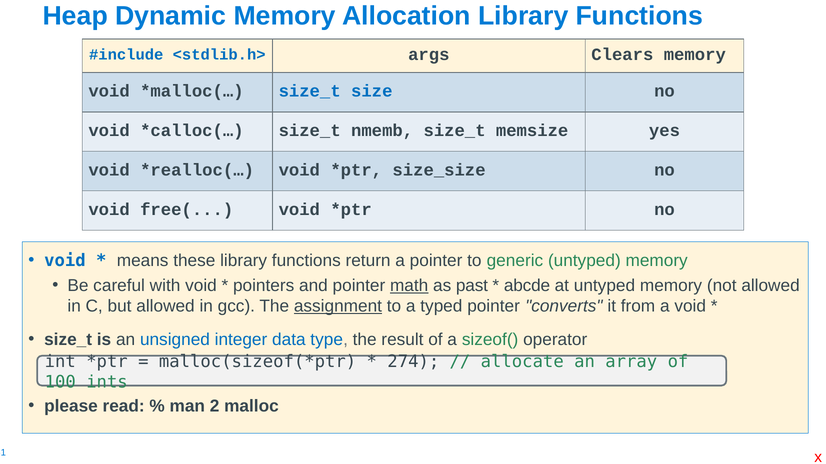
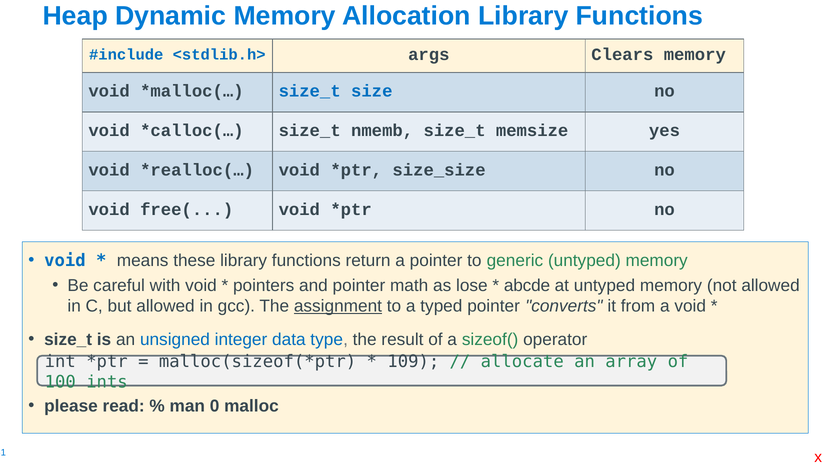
math underline: present -> none (409, 286)
past: past -> lose (472, 286)
274: 274 -> 109 (413, 362)
2: 2 -> 0 (215, 407)
